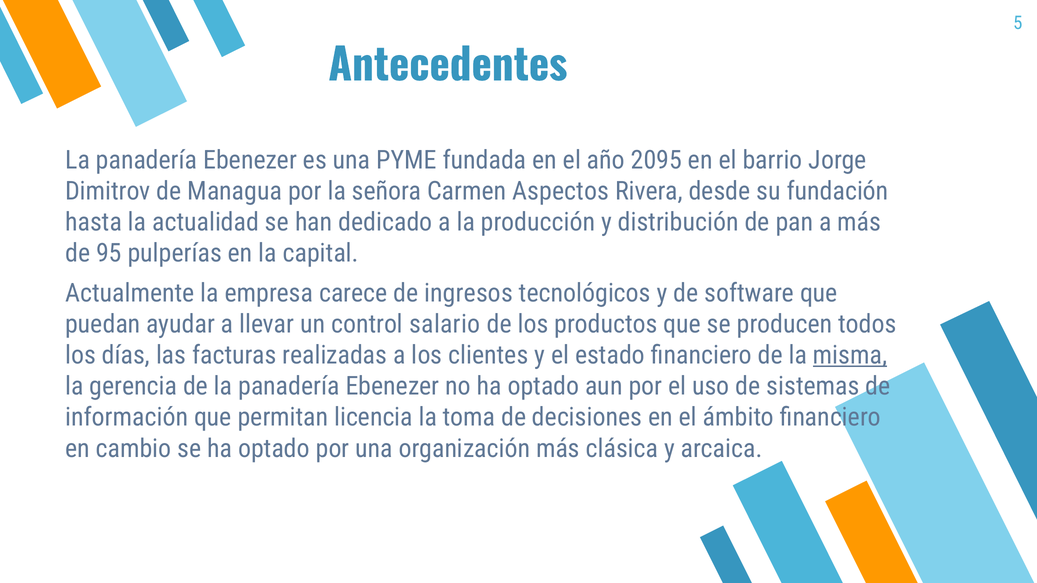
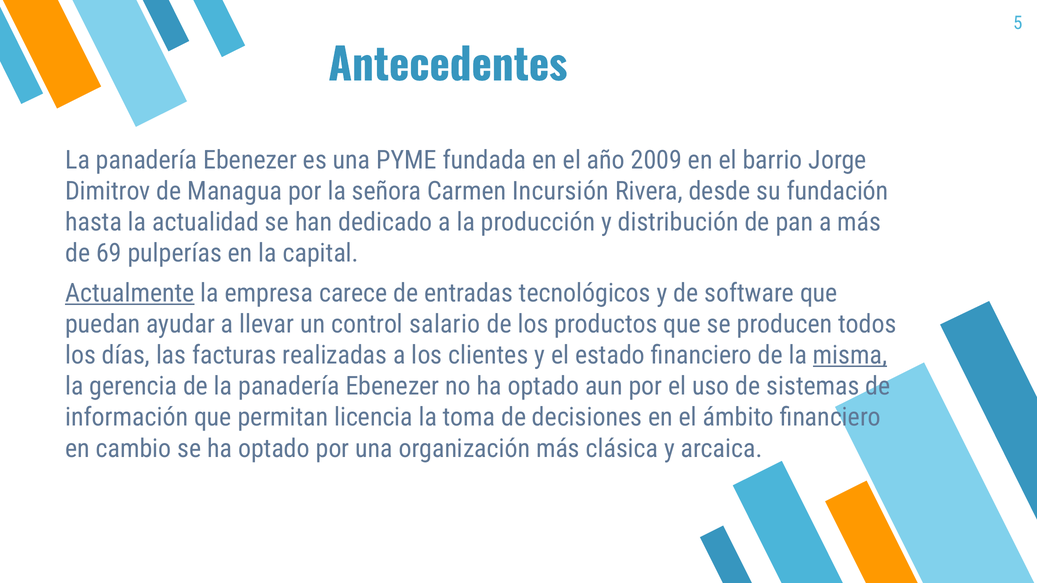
2095: 2095 -> 2009 (656, 160)
Aspectos: Aspectos -> Incursión (560, 191)
95: 95 -> 69 (109, 253)
Actualmente underline: none -> present (130, 293)
ingresos: ingresos -> entradas (469, 293)
